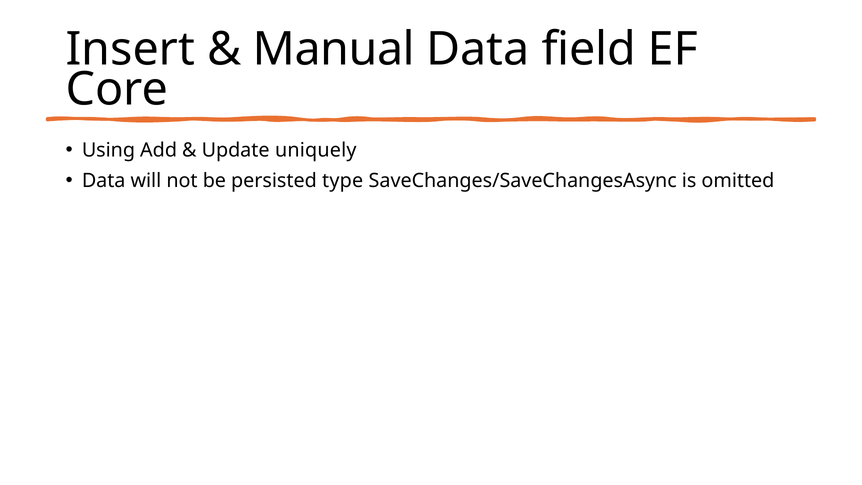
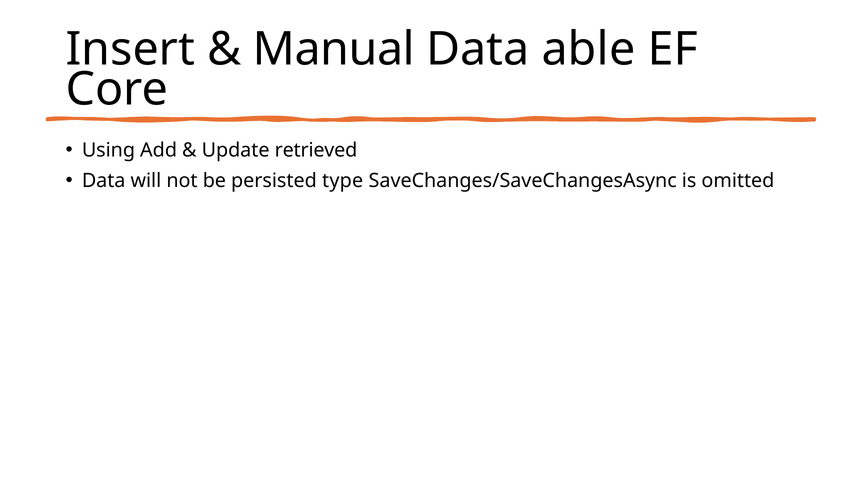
field: field -> able (589, 49)
uniquely: uniquely -> retrieved (316, 150)
